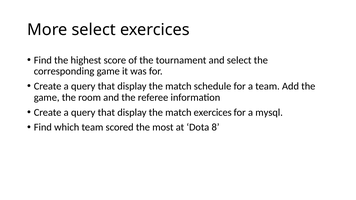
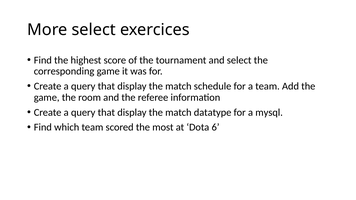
match exercices: exercices -> datatype (213, 112)
8: 8 -> 6 (215, 127)
